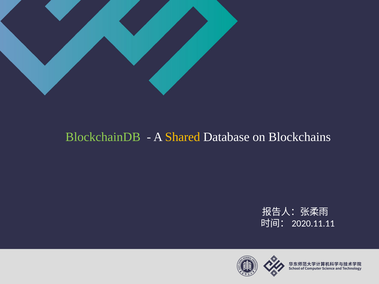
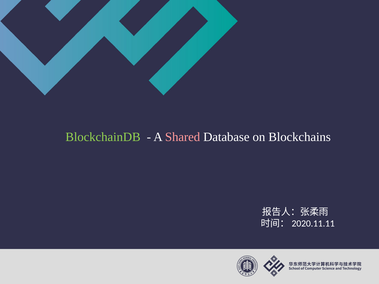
Shared colour: yellow -> pink (183, 137)
